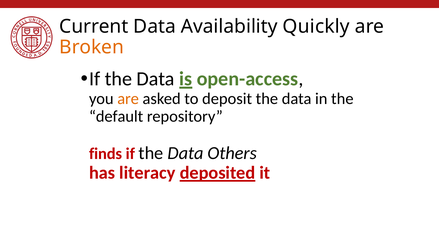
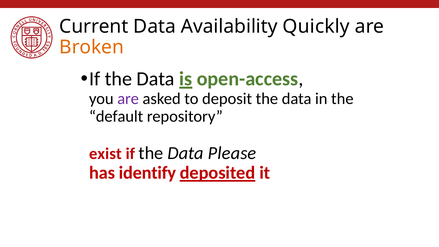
are colour: orange -> purple (128, 99)
finds: finds -> exist (105, 154)
Others: Others -> Please (232, 153)
literacy: literacy -> identify (148, 173)
